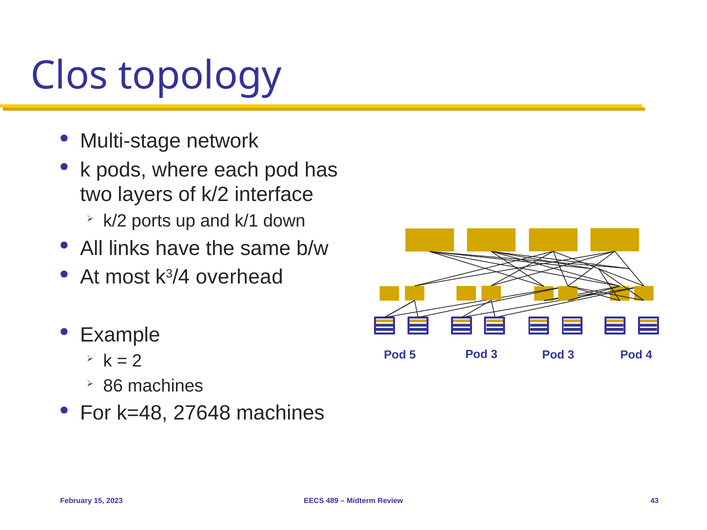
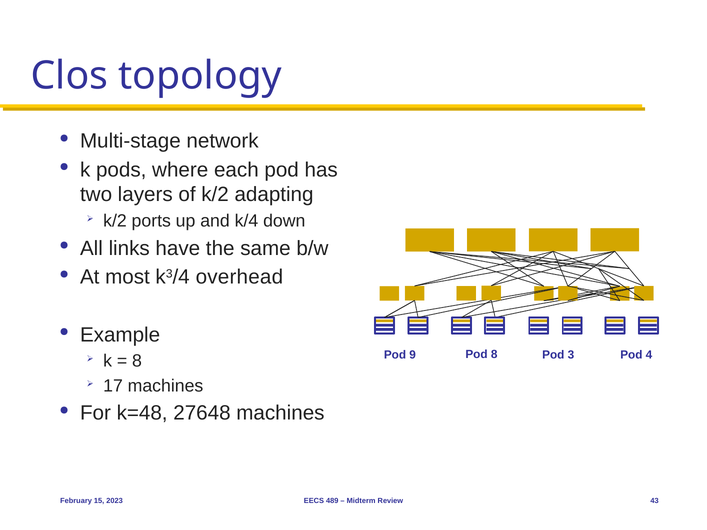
interface: interface -> adapting (274, 195)
k/1: k/1 -> k/4 (246, 221)
5: 5 -> 9 (413, 355)
3: 3 -> 8 (494, 355)
2: 2 -> 8 (137, 361)
86: 86 -> 17 (113, 386)
